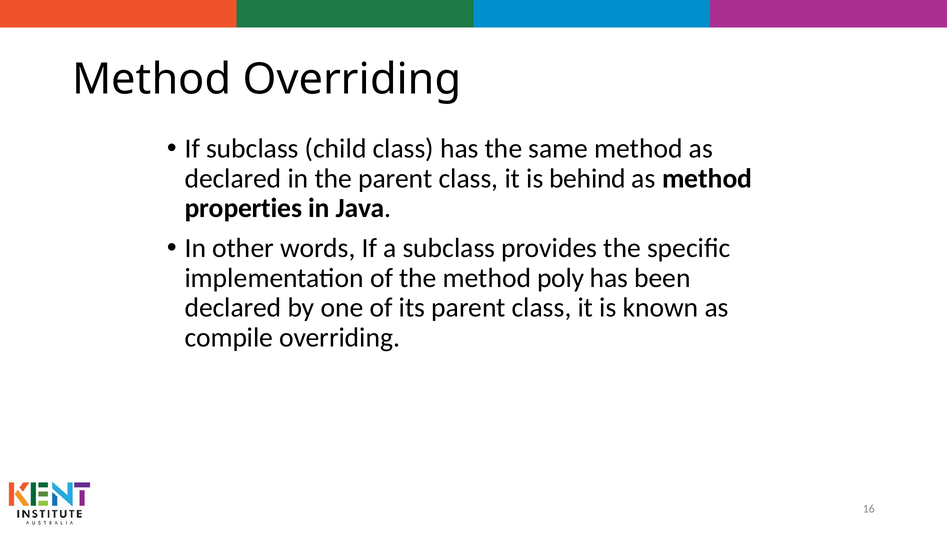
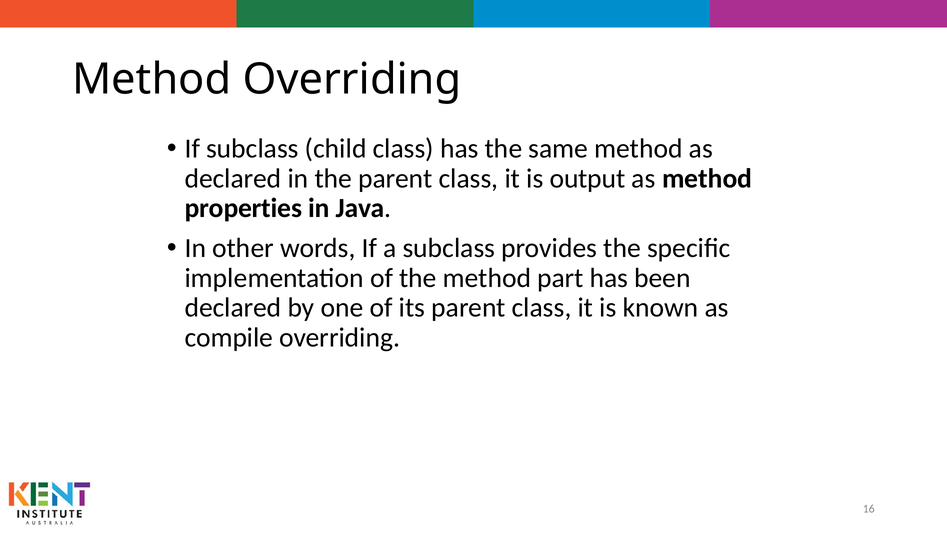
behind: behind -> output (588, 178)
poly: poly -> part (560, 278)
